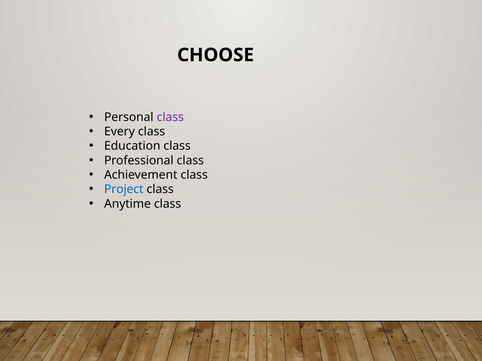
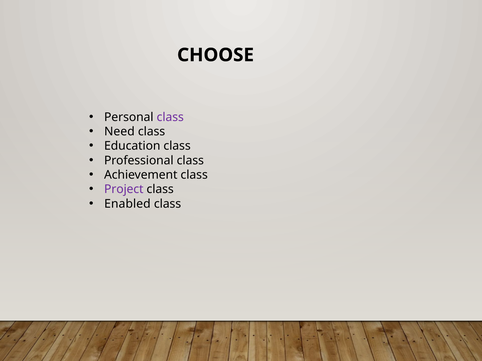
Every: Every -> Need (119, 132)
Project colour: blue -> purple (124, 190)
Anytime: Anytime -> Enabled (127, 204)
